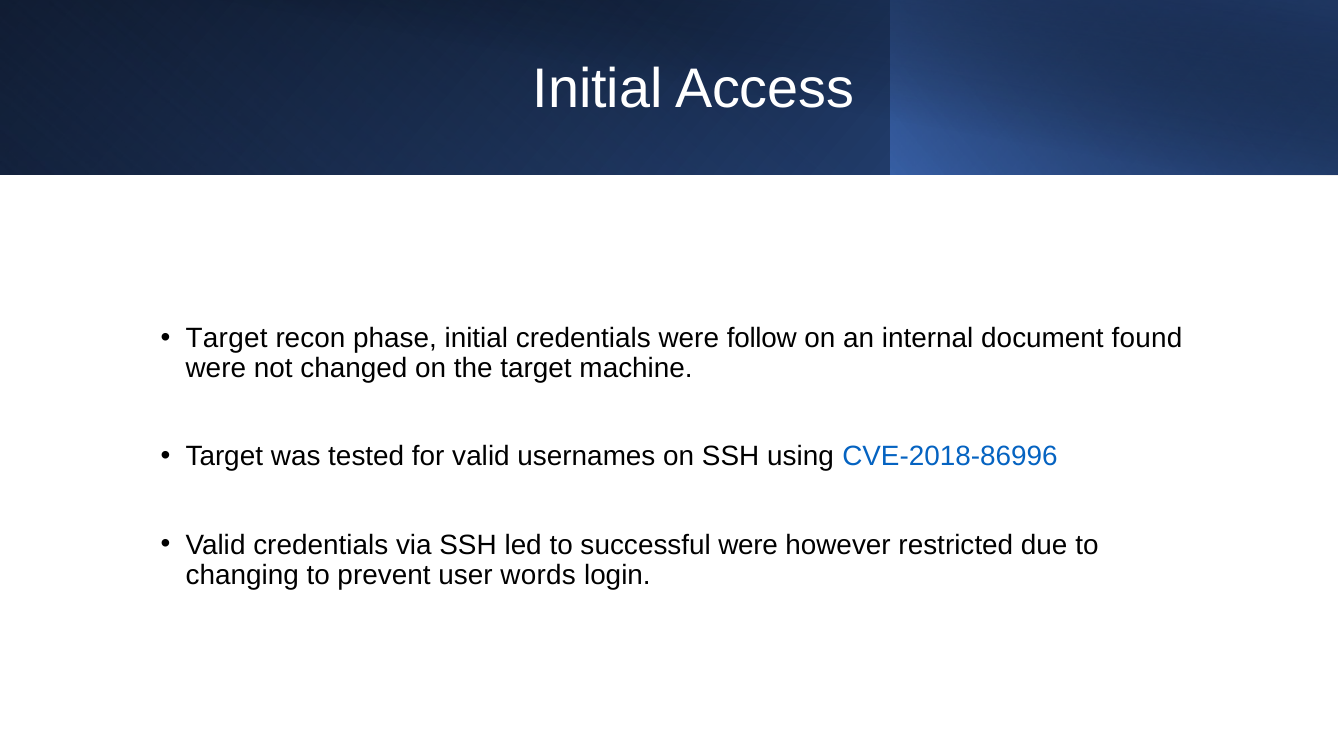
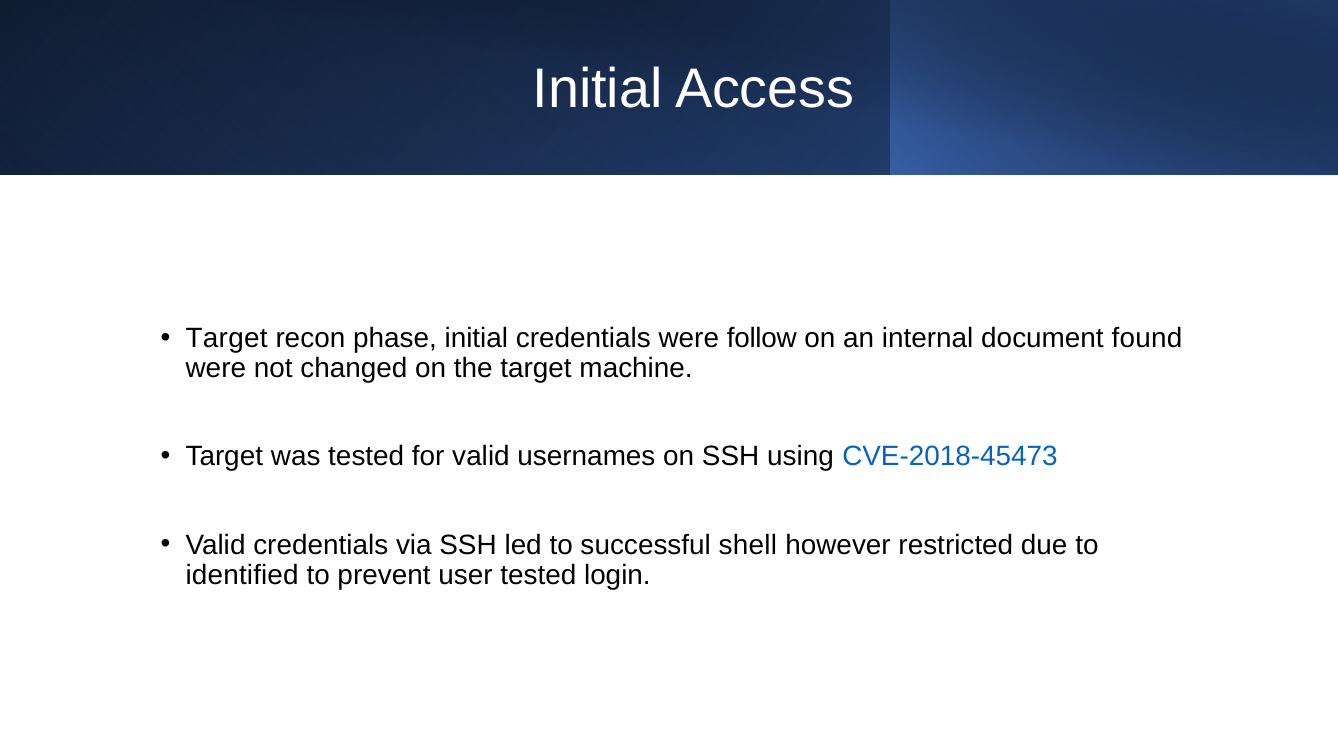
CVE-2018-86996: CVE-2018-86996 -> CVE-2018-45473 (950, 456)
successful were: were -> shell (748, 545)
changing: changing -> identified (242, 575)
user words: words -> tested (538, 575)
